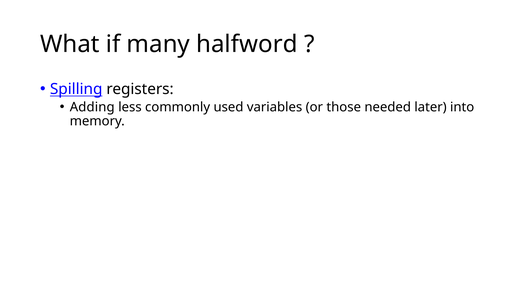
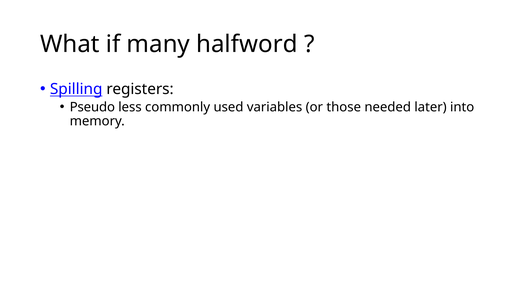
Adding: Adding -> Pseudo (92, 107)
